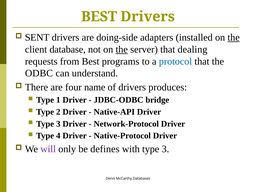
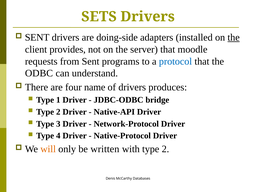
BEST: BEST -> SETS (99, 17)
database: database -> provides (68, 49)
the underline: present -> none (122, 49)
dealing: dealing -> moodle (193, 49)
from Best: Best -> Sent (91, 61)
will colour: purple -> orange (48, 149)
defines: defines -> written (105, 149)
with type 3: 3 -> 2 (165, 149)
